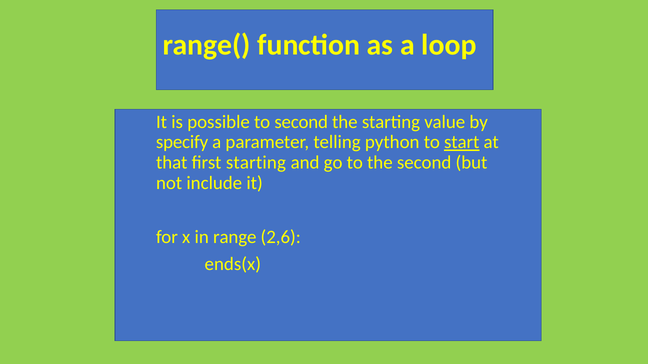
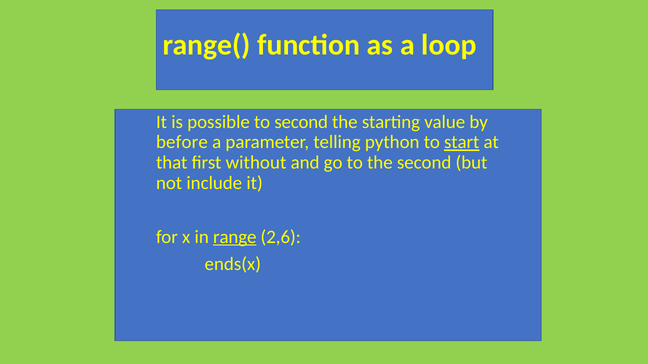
specify: specify -> before (182, 142)
first starting: starting -> without (256, 163)
range underline: none -> present (235, 237)
